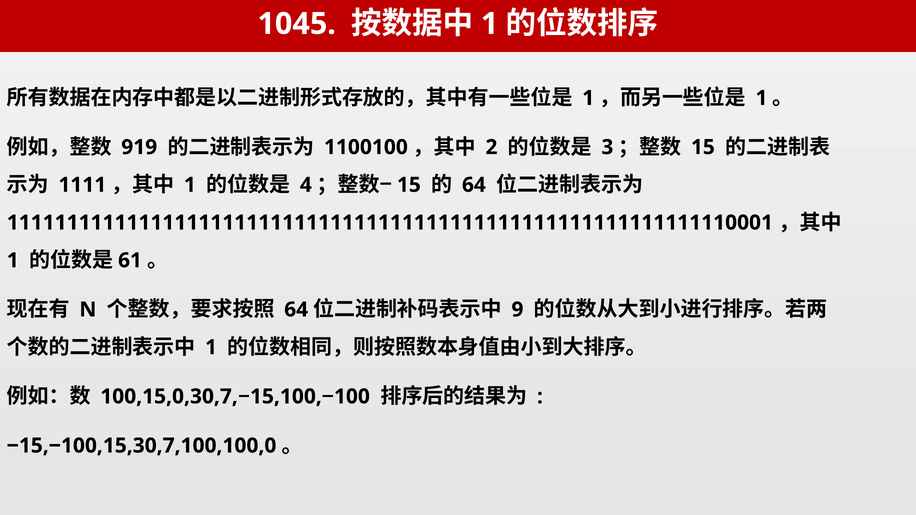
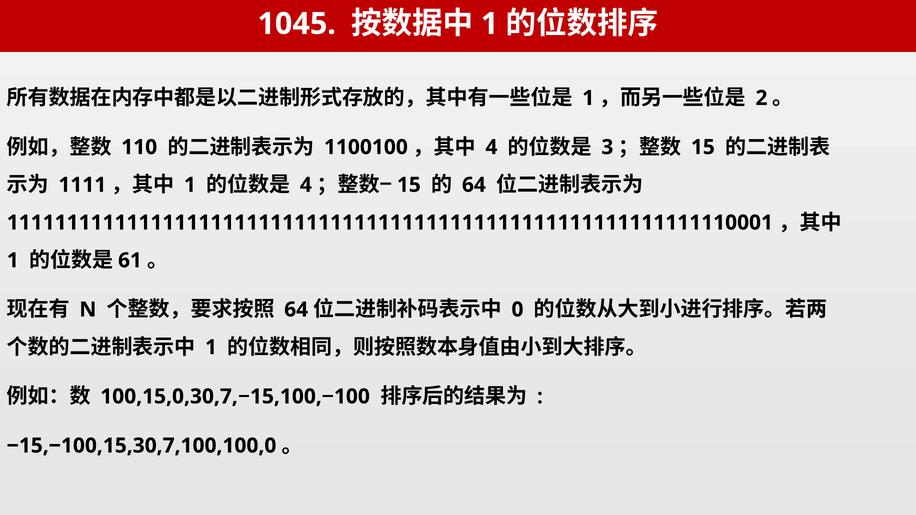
1: 1 -> 2 (762, 98)
919: 919 -> 110 (139, 147)
2: 2 -> 4 (491, 147)
9: 9 -> 0 (517, 310)
